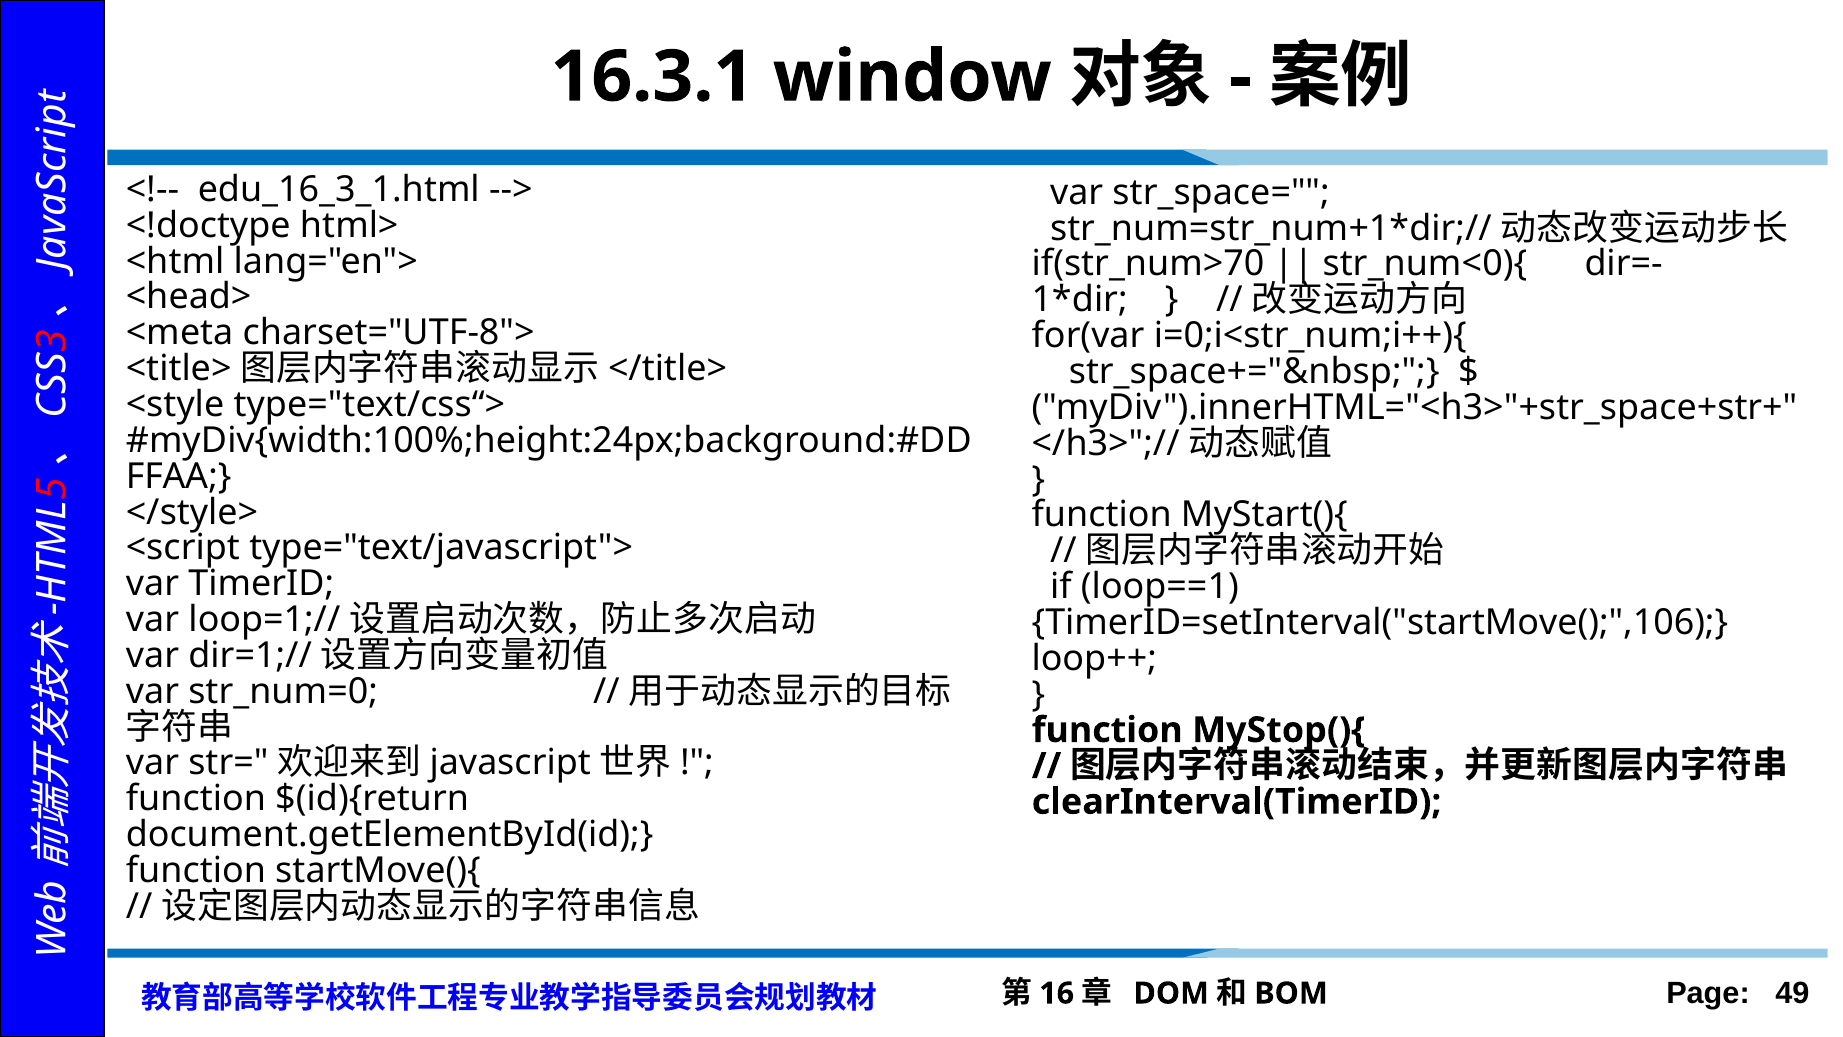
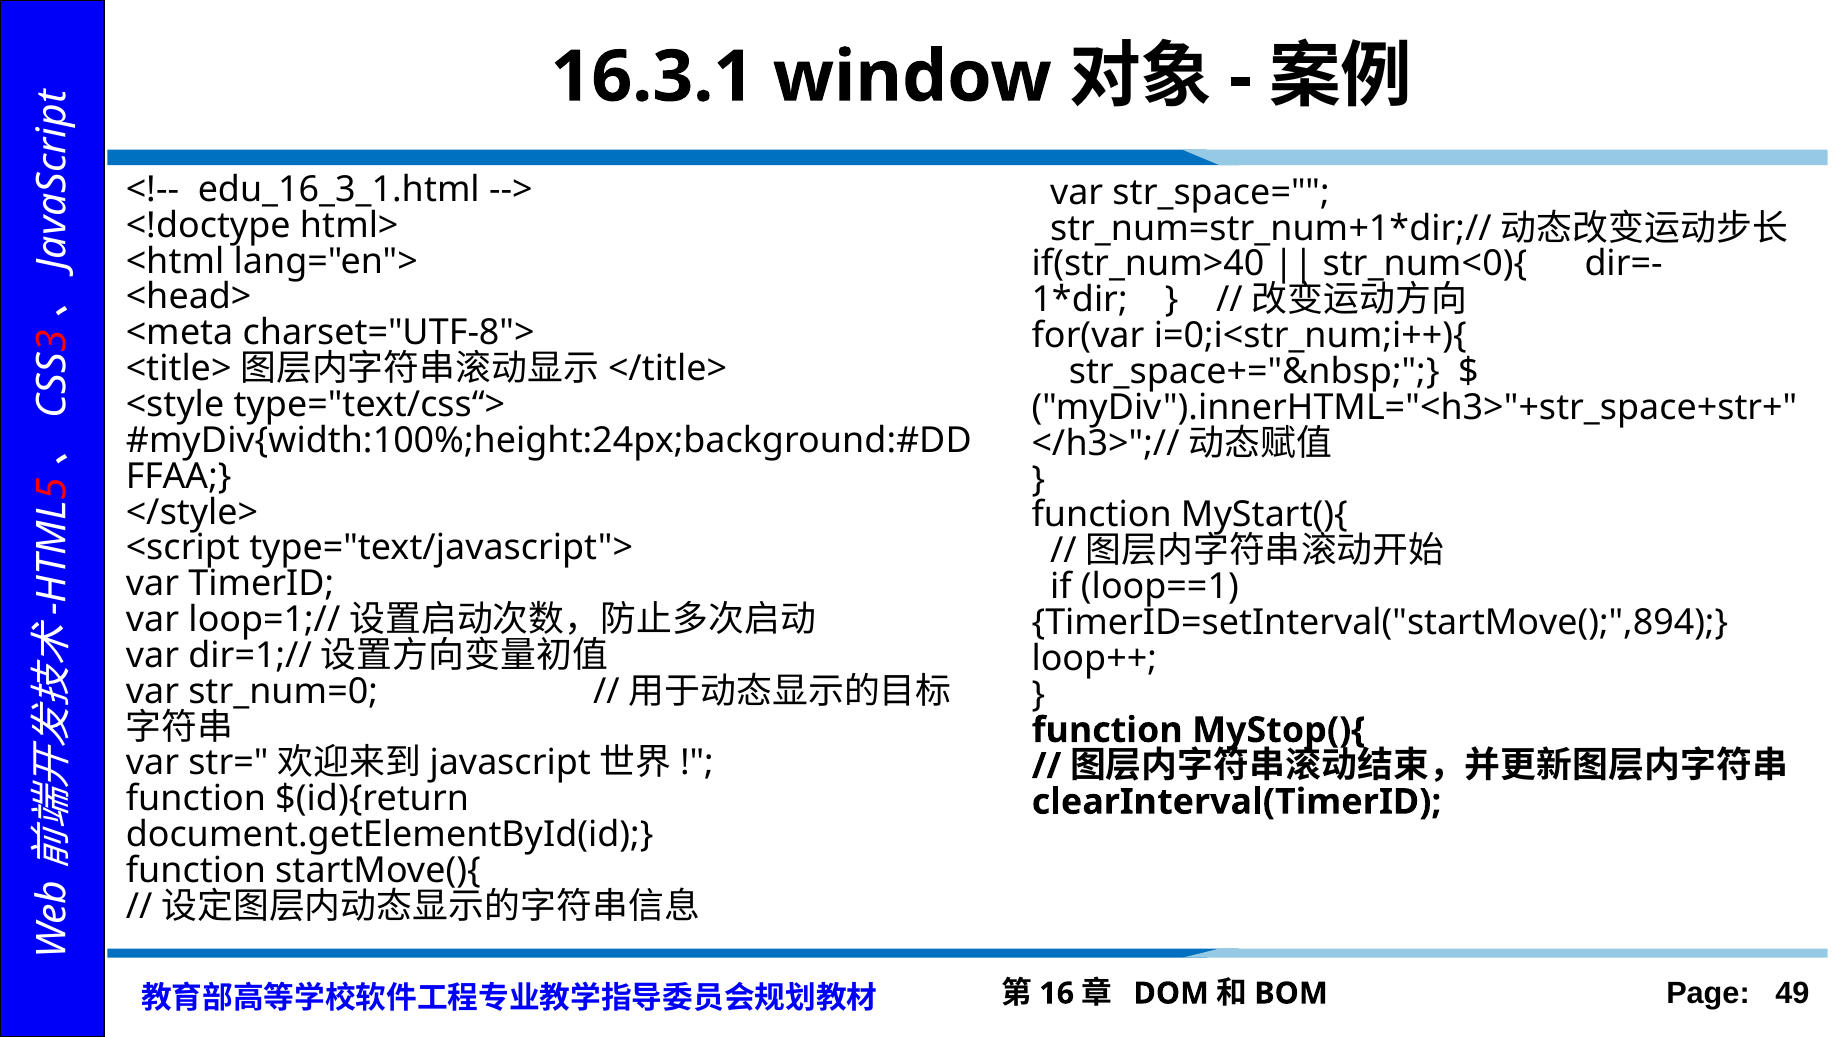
if(str_num>70: if(str_num>70 -> if(str_num>40 (1148, 264)
TimerID=setInterval("startMove();",106: TimerID=setInterval("startMove();",106 -> TimerID=setInterval("startMove();",894 (1380, 622)
